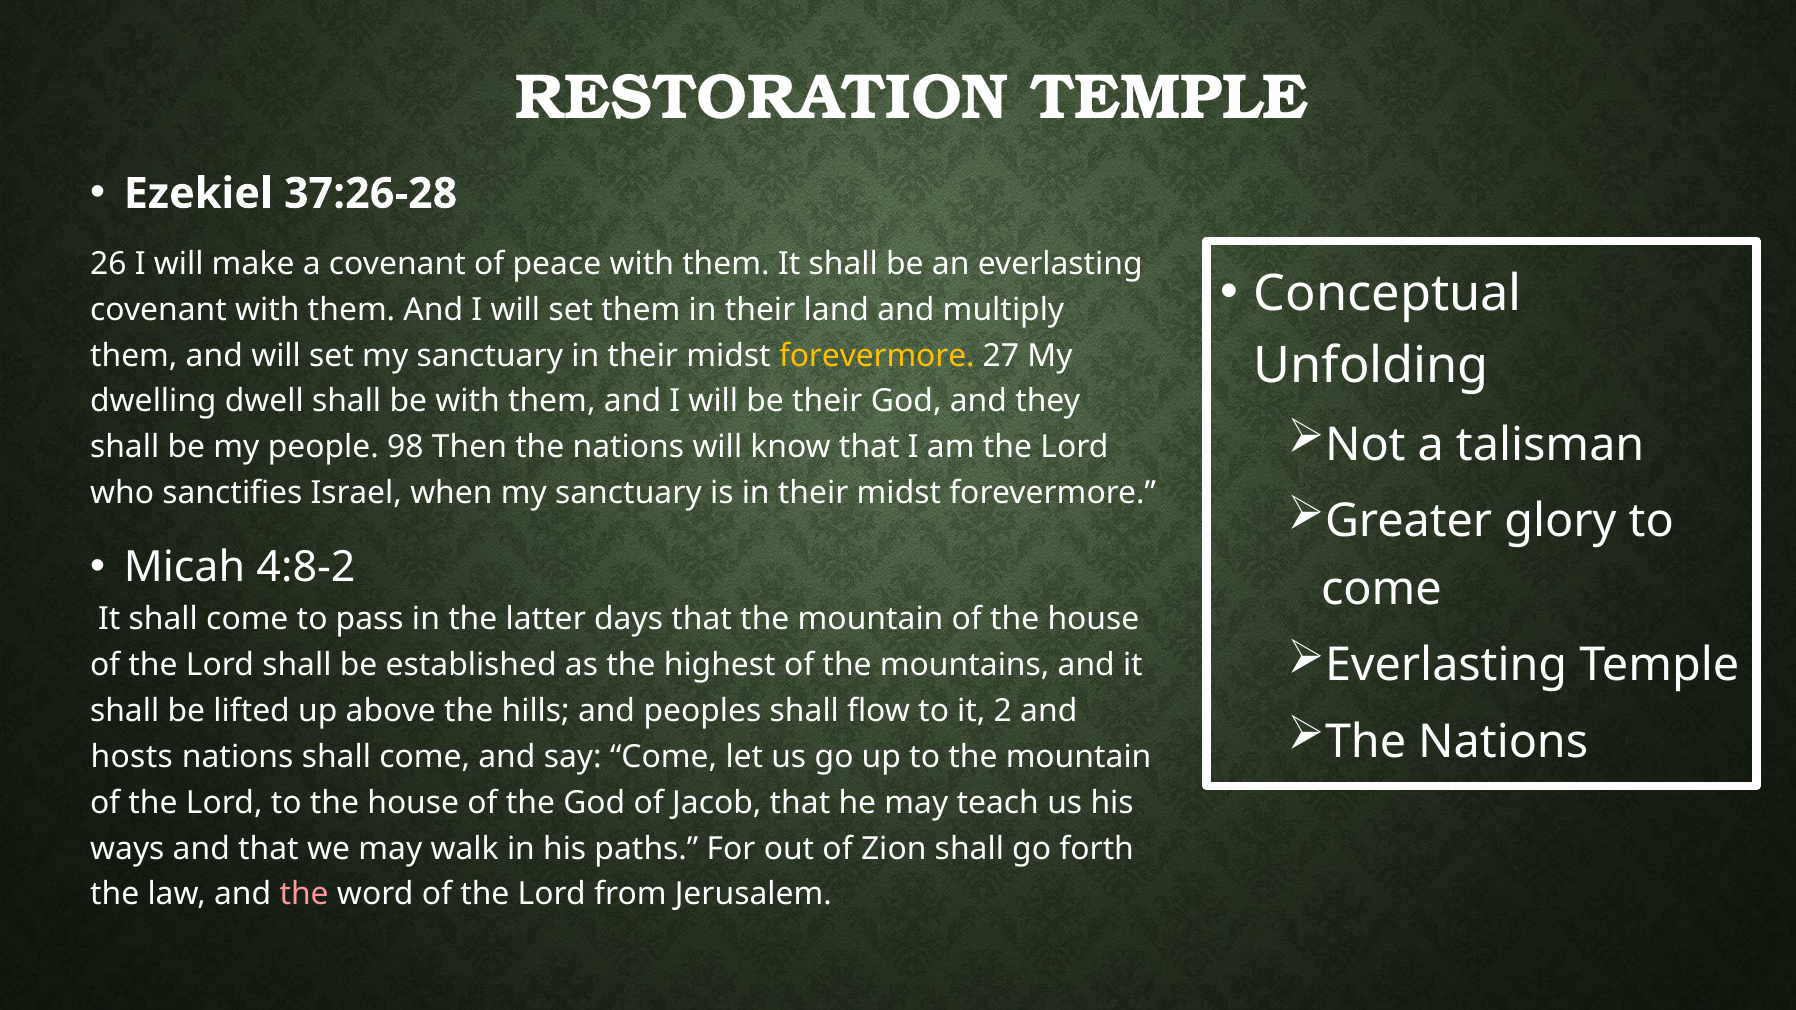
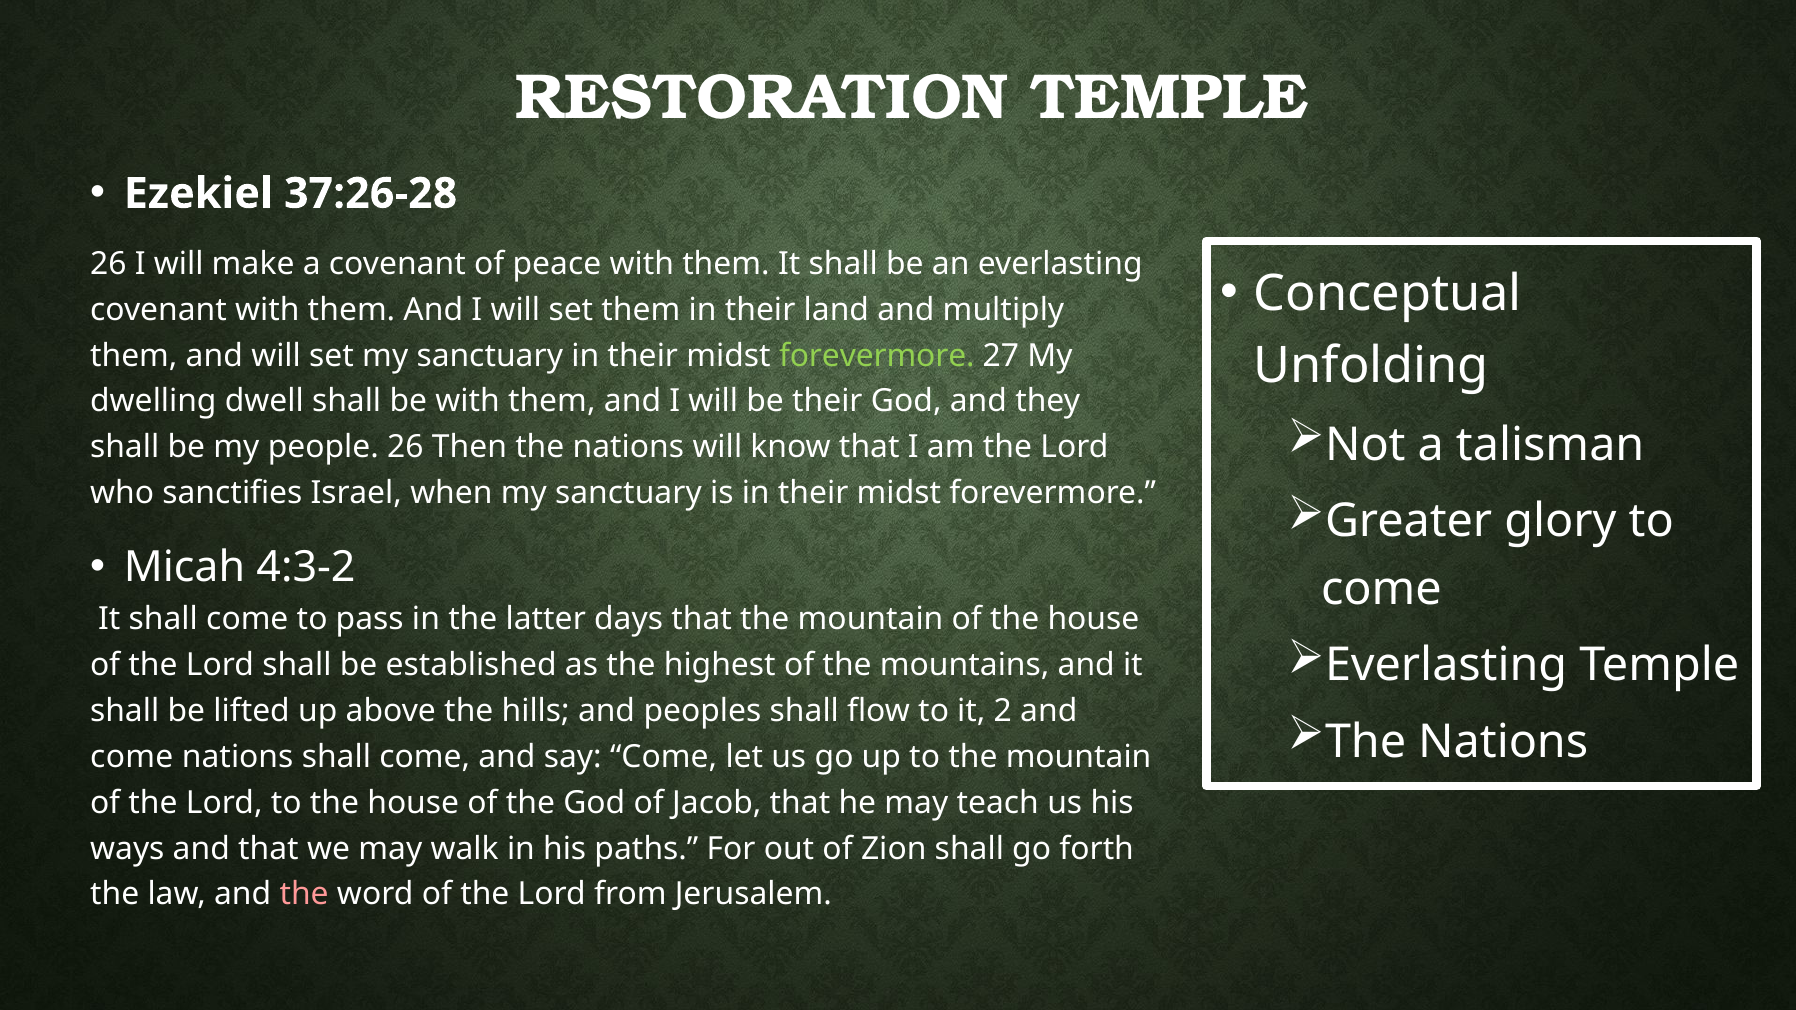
forevermore colour: yellow -> light green (877, 356)
people 98: 98 -> 26 (405, 447)
4:8-2: 4:8-2 -> 4:3-2 (306, 568)
hosts: hosts -> come (132, 757)
